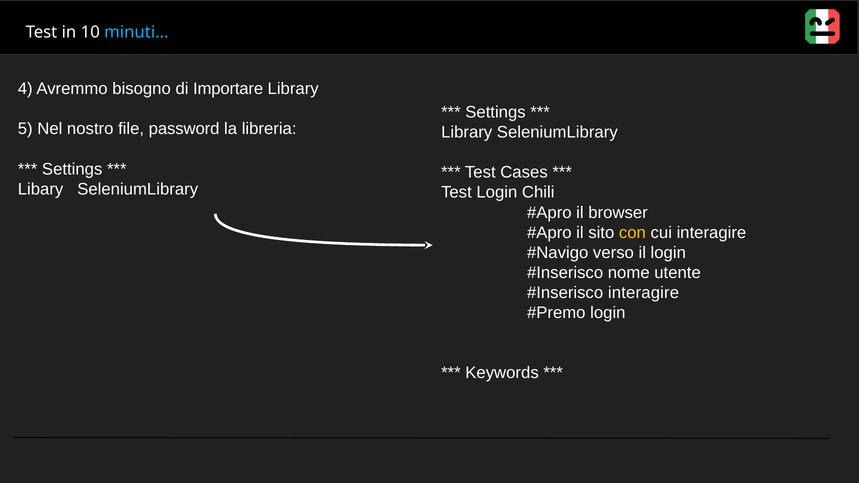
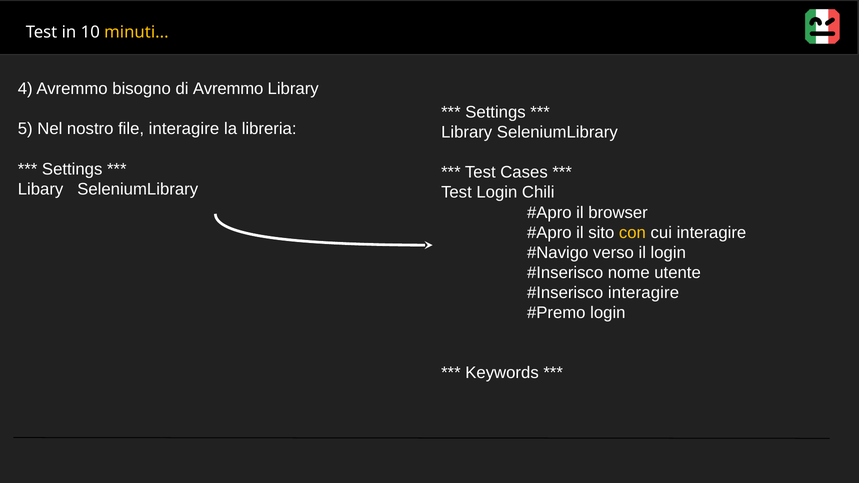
minuti colour: light blue -> yellow (136, 32)
di Importare: Importare -> Avremmo (228, 89)
file password: password -> interagire (184, 129)
